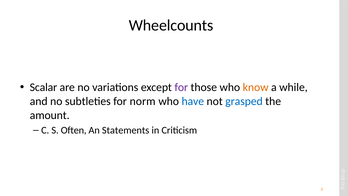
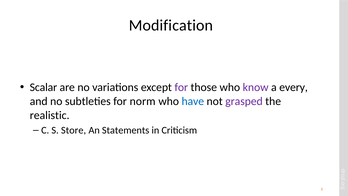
Wheelcounts: Wheelcounts -> Modification (171, 25)
know colour: orange -> purple (256, 87)
while: while -> every (294, 87)
grasped colour: blue -> purple (244, 101)
amount: amount -> realistic (50, 115)
Often: Often -> Store (74, 130)
